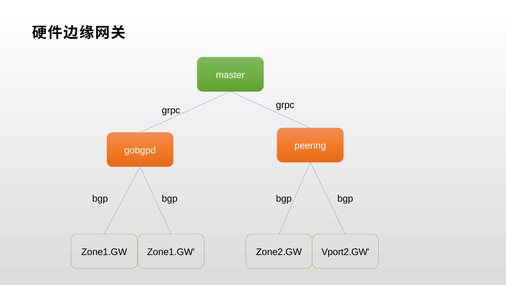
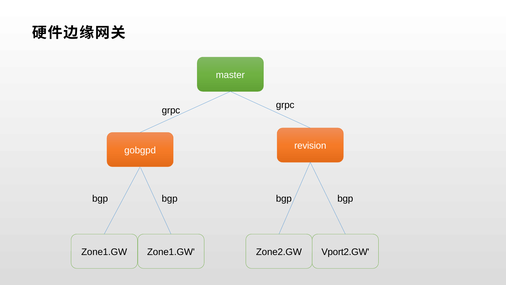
peering: peering -> revision (310, 146)
